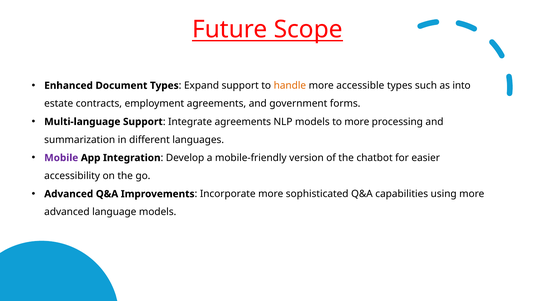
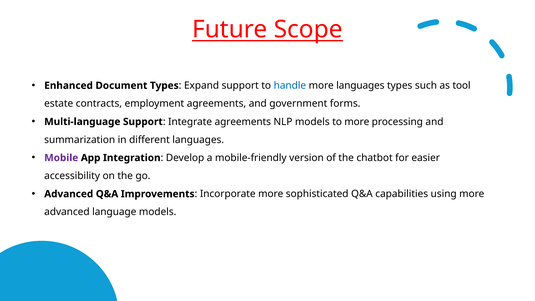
handle colour: orange -> blue (290, 86)
more accessible: accessible -> languages (360, 86)
into: into -> tool (462, 86)
